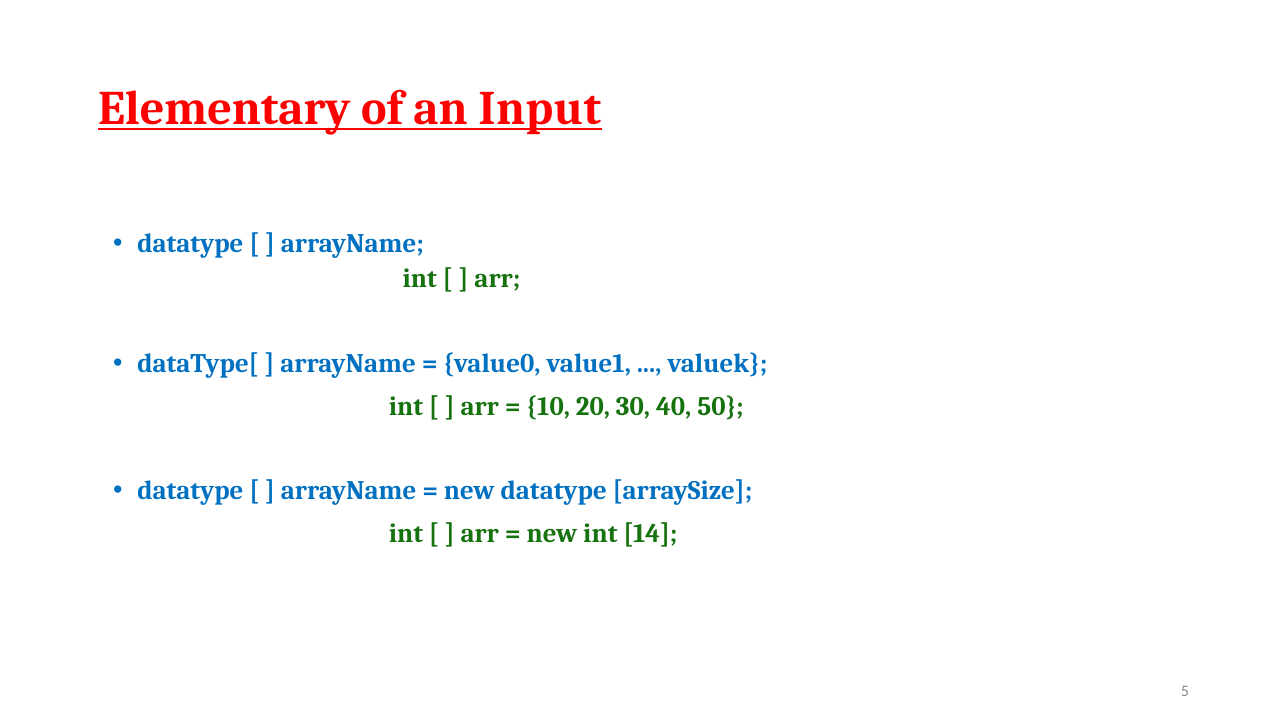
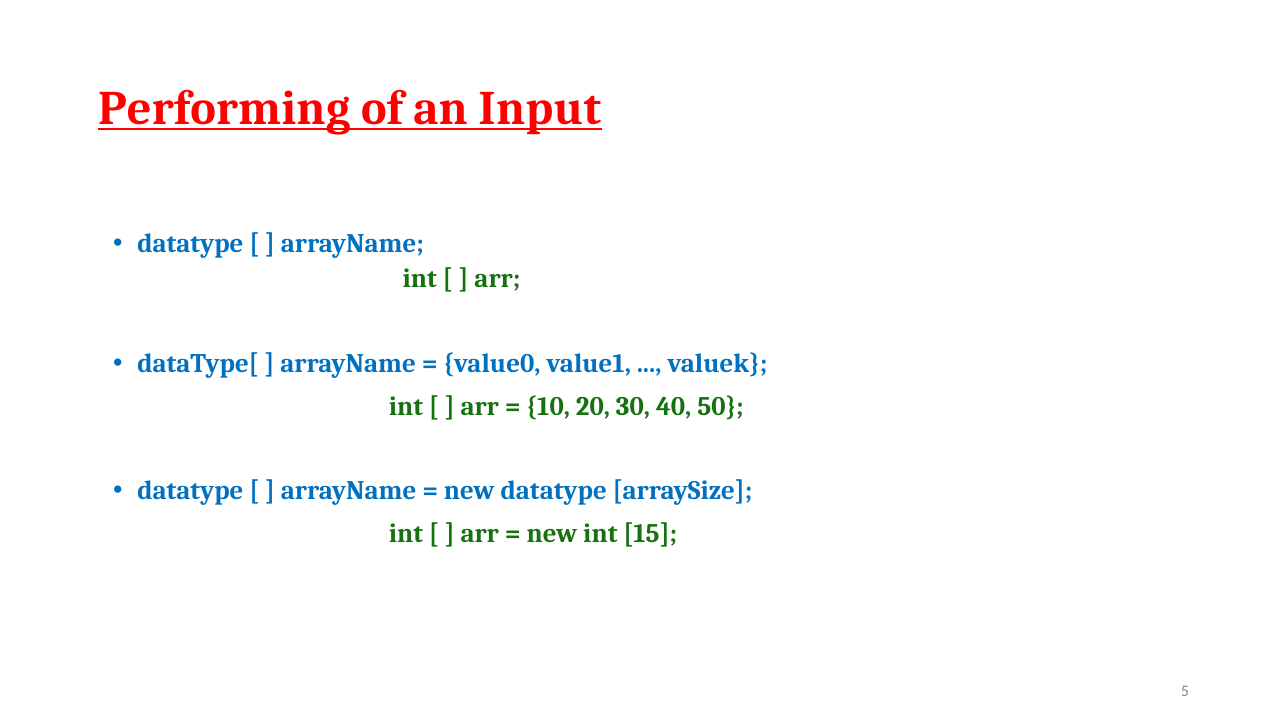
Elementary: Elementary -> Performing (224, 108)
14: 14 -> 15 (650, 533)
